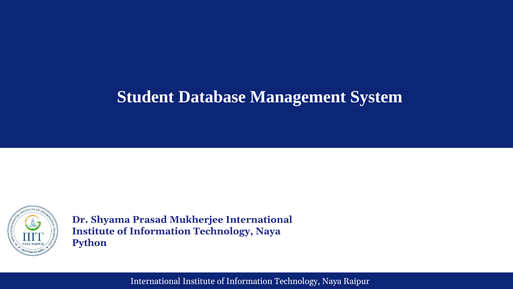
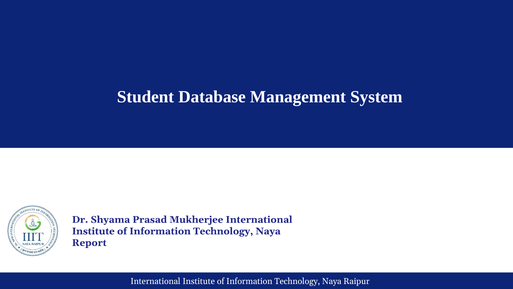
Python: Python -> Report (89, 242)
